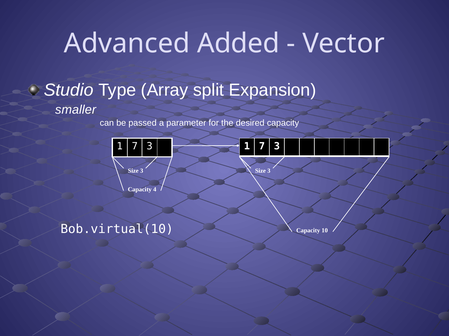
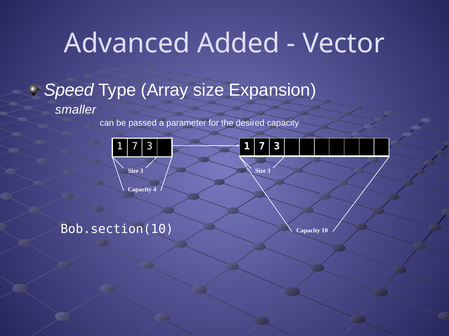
Studio: Studio -> Speed (69, 90)
Array split: split -> size (209, 90)
Bob.virtual(10: Bob.virtual(10 -> Bob.section(10 (117, 230)
